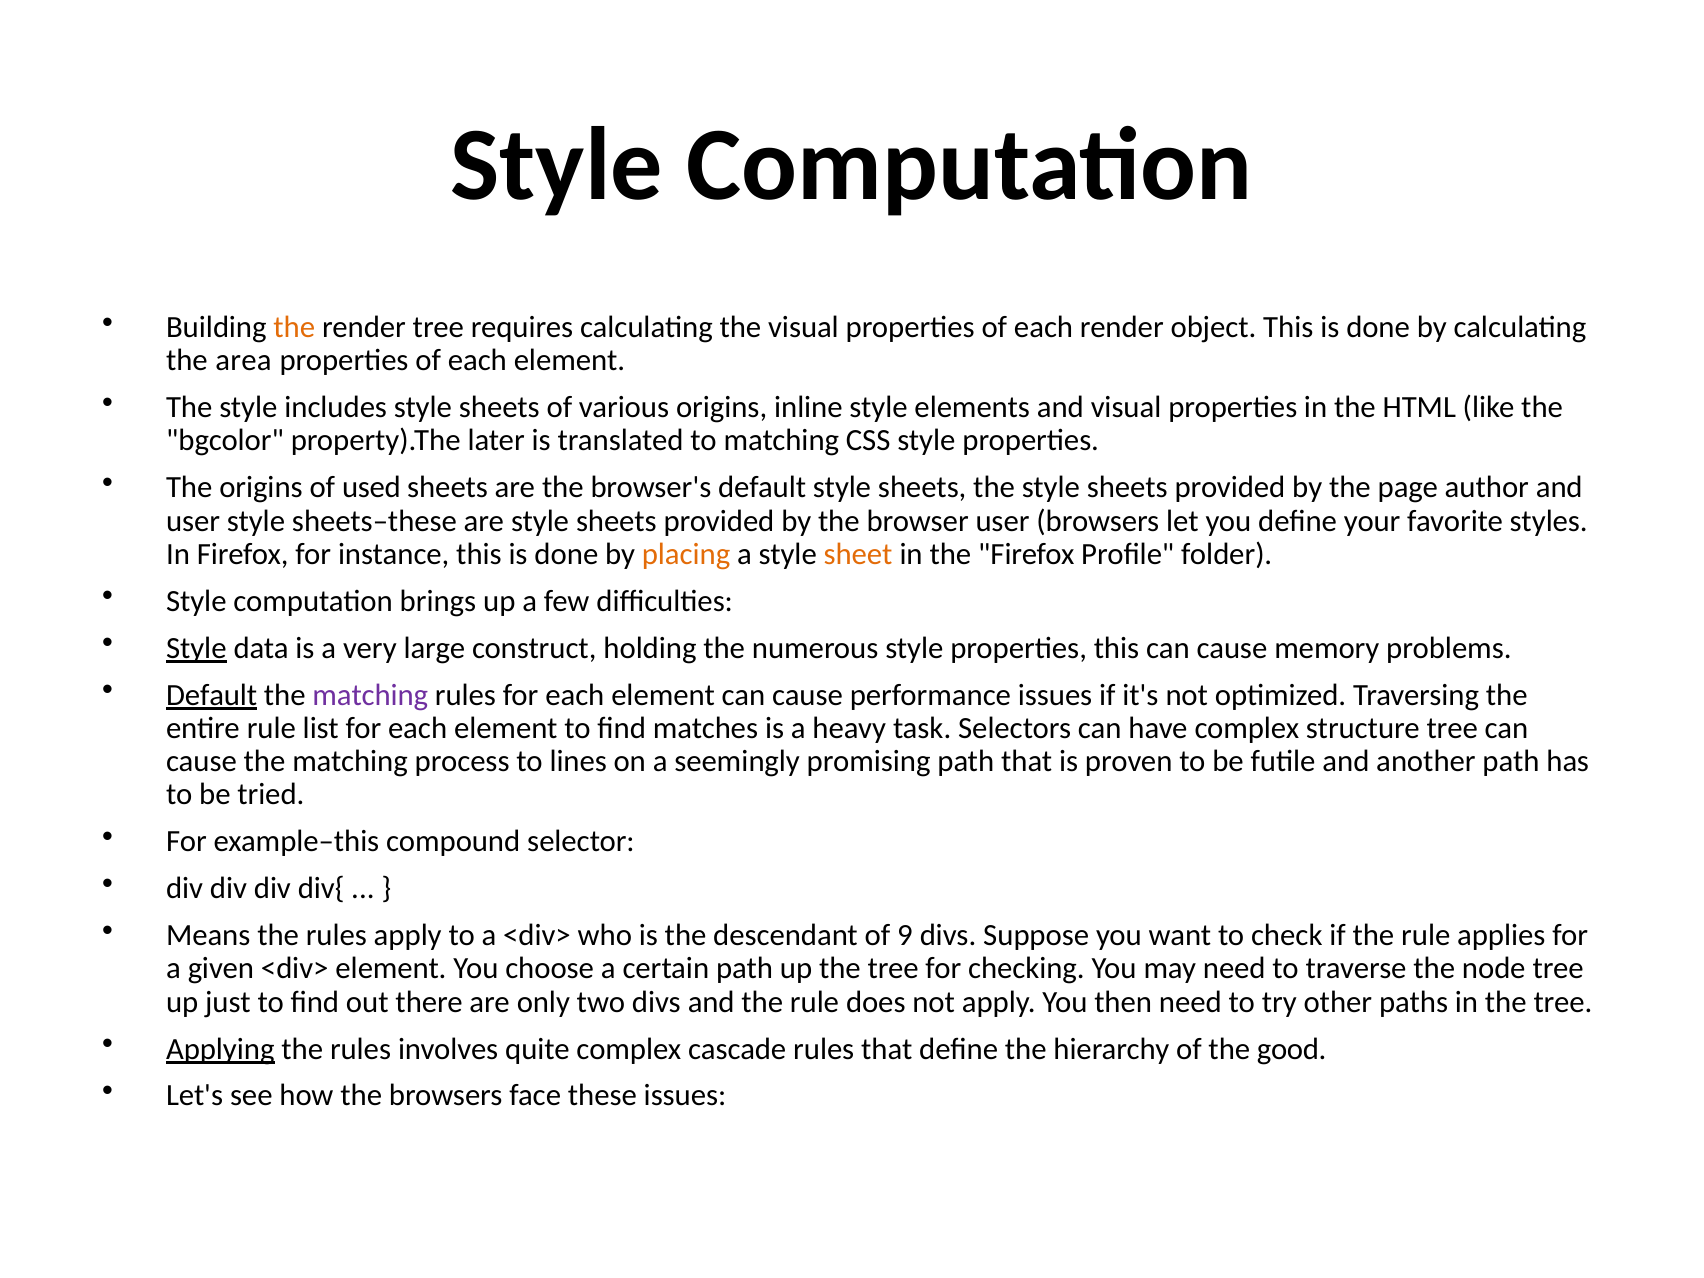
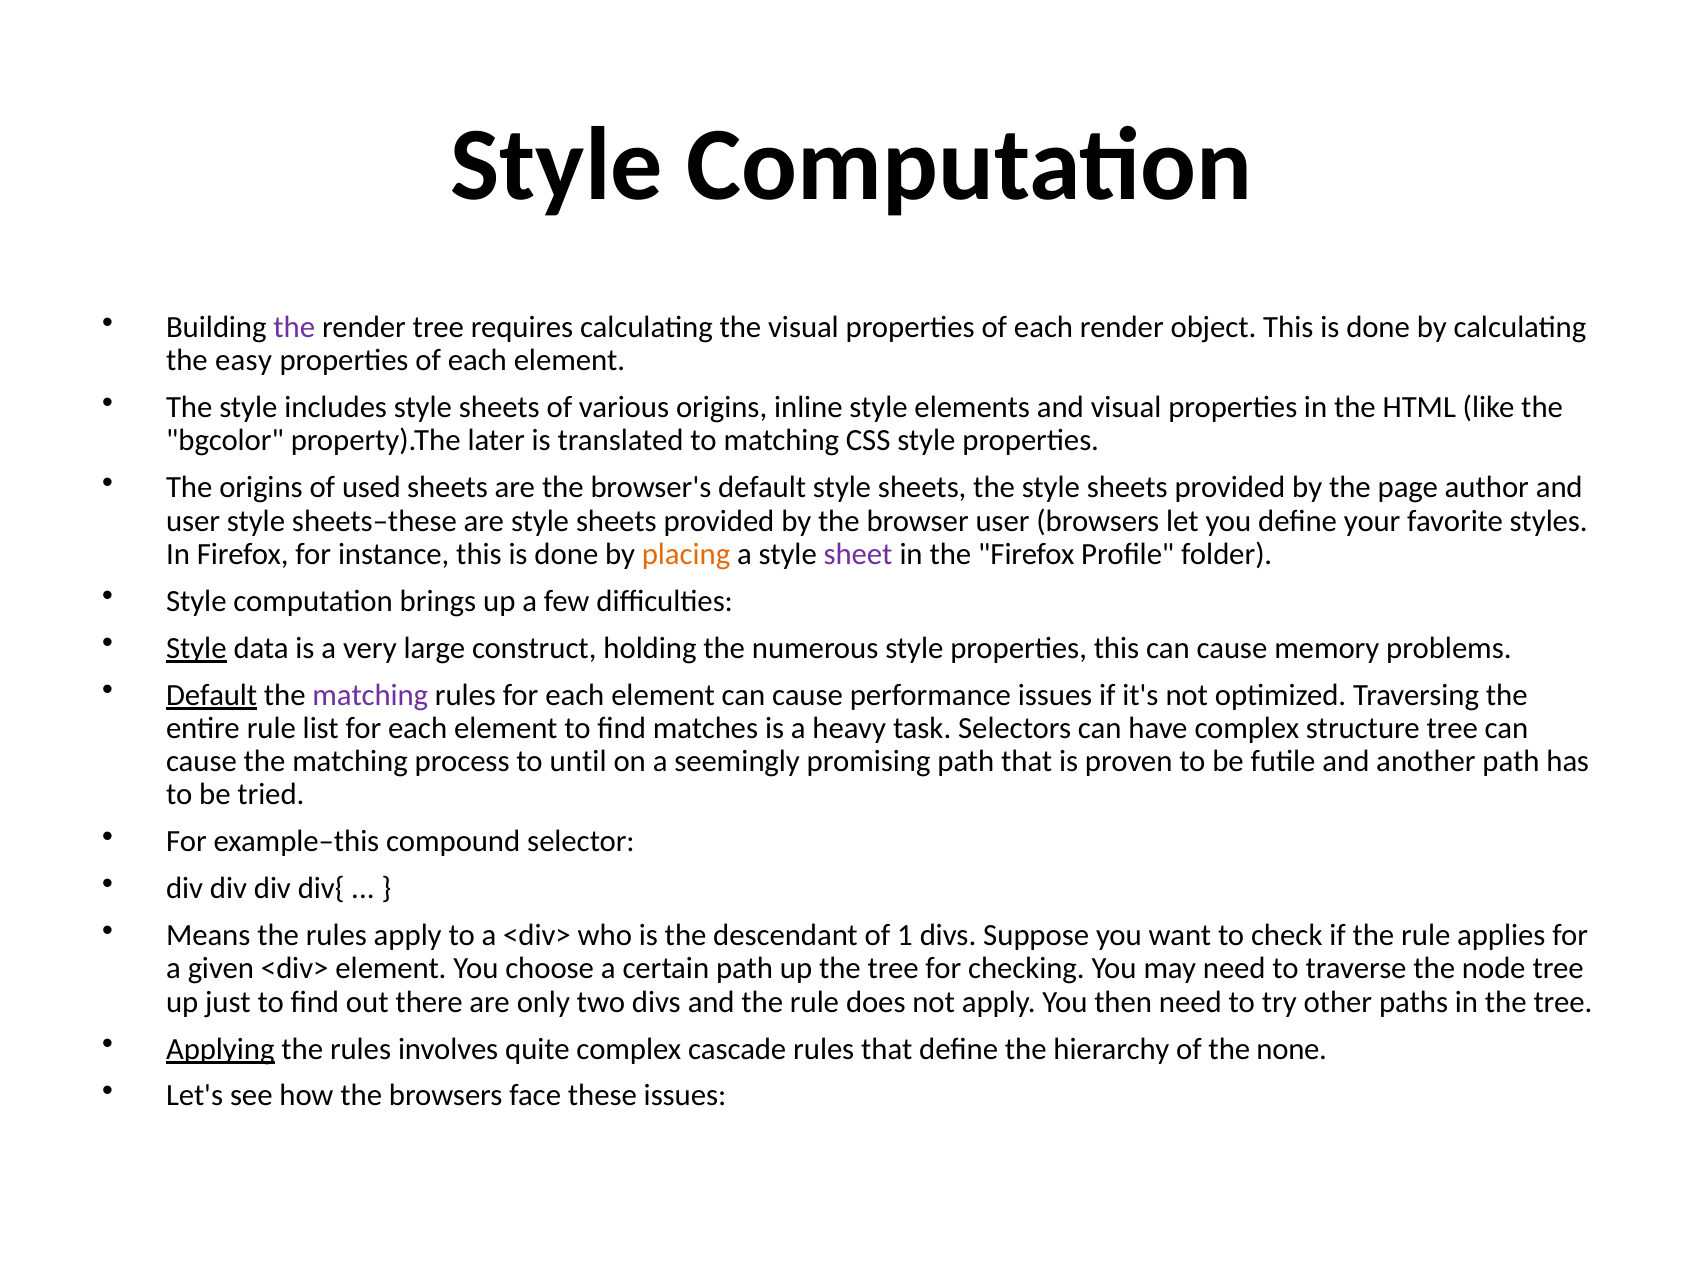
the colour: orange -> purple (294, 327)
area: area -> easy (244, 361)
sheet colour: orange -> purple (858, 554)
lines: lines -> until (578, 761)
9: 9 -> 1 (905, 935)
good: good -> none (1292, 1049)
